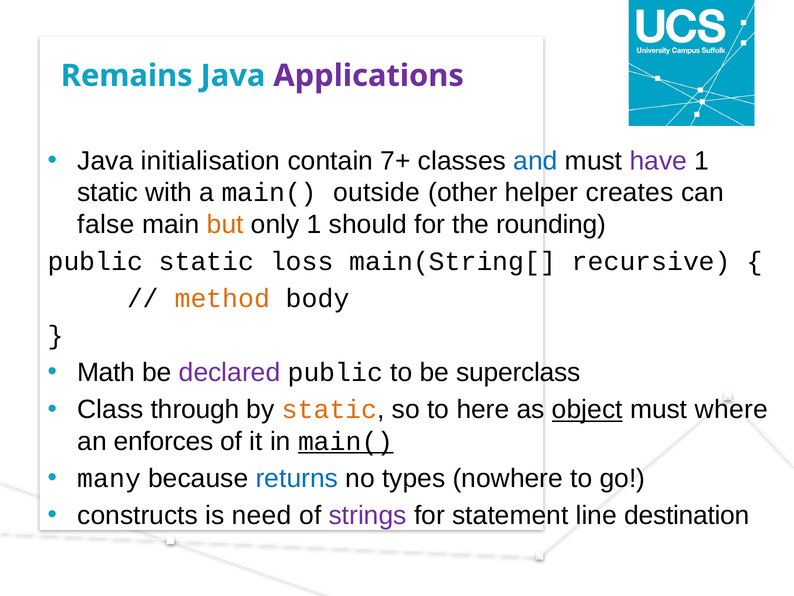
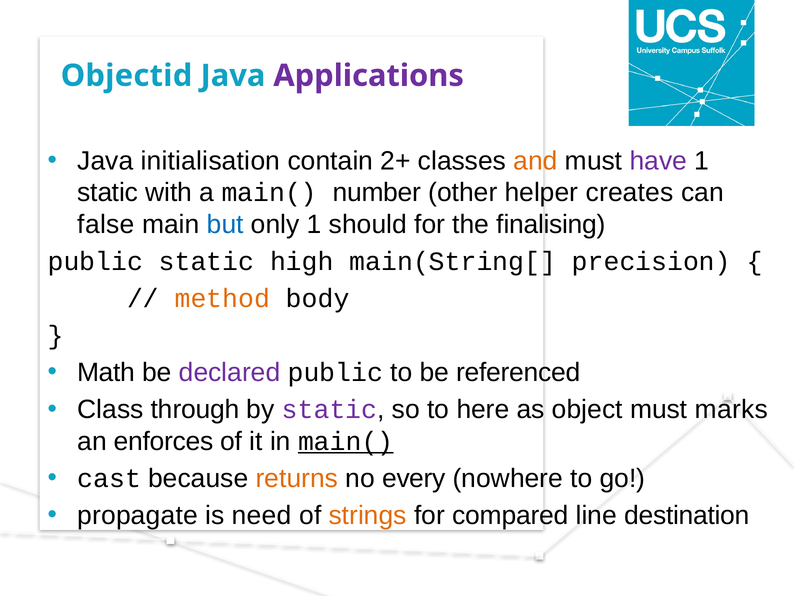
Remains: Remains -> Objectid (127, 76)
7+: 7+ -> 2+ (396, 161)
and colour: blue -> orange (536, 161)
outside: outside -> number (377, 192)
but colour: orange -> blue (225, 224)
rounding: rounding -> finalising (551, 224)
loss: loss -> high (302, 261)
recursive: recursive -> precision (651, 261)
superclass: superclass -> referenced (518, 372)
static colour: orange -> purple (330, 409)
object underline: present -> none (587, 409)
where: where -> marks (731, 409)
many: many -> cast (109, 478)
returns colour: blue -> orange (297, 478)
types: types -> every (414, 478)
constructs: constructs -> propagate (138, 515)
strings colour: purple -> orange (368, 515)
statement: statement -> compared (510, 515)
